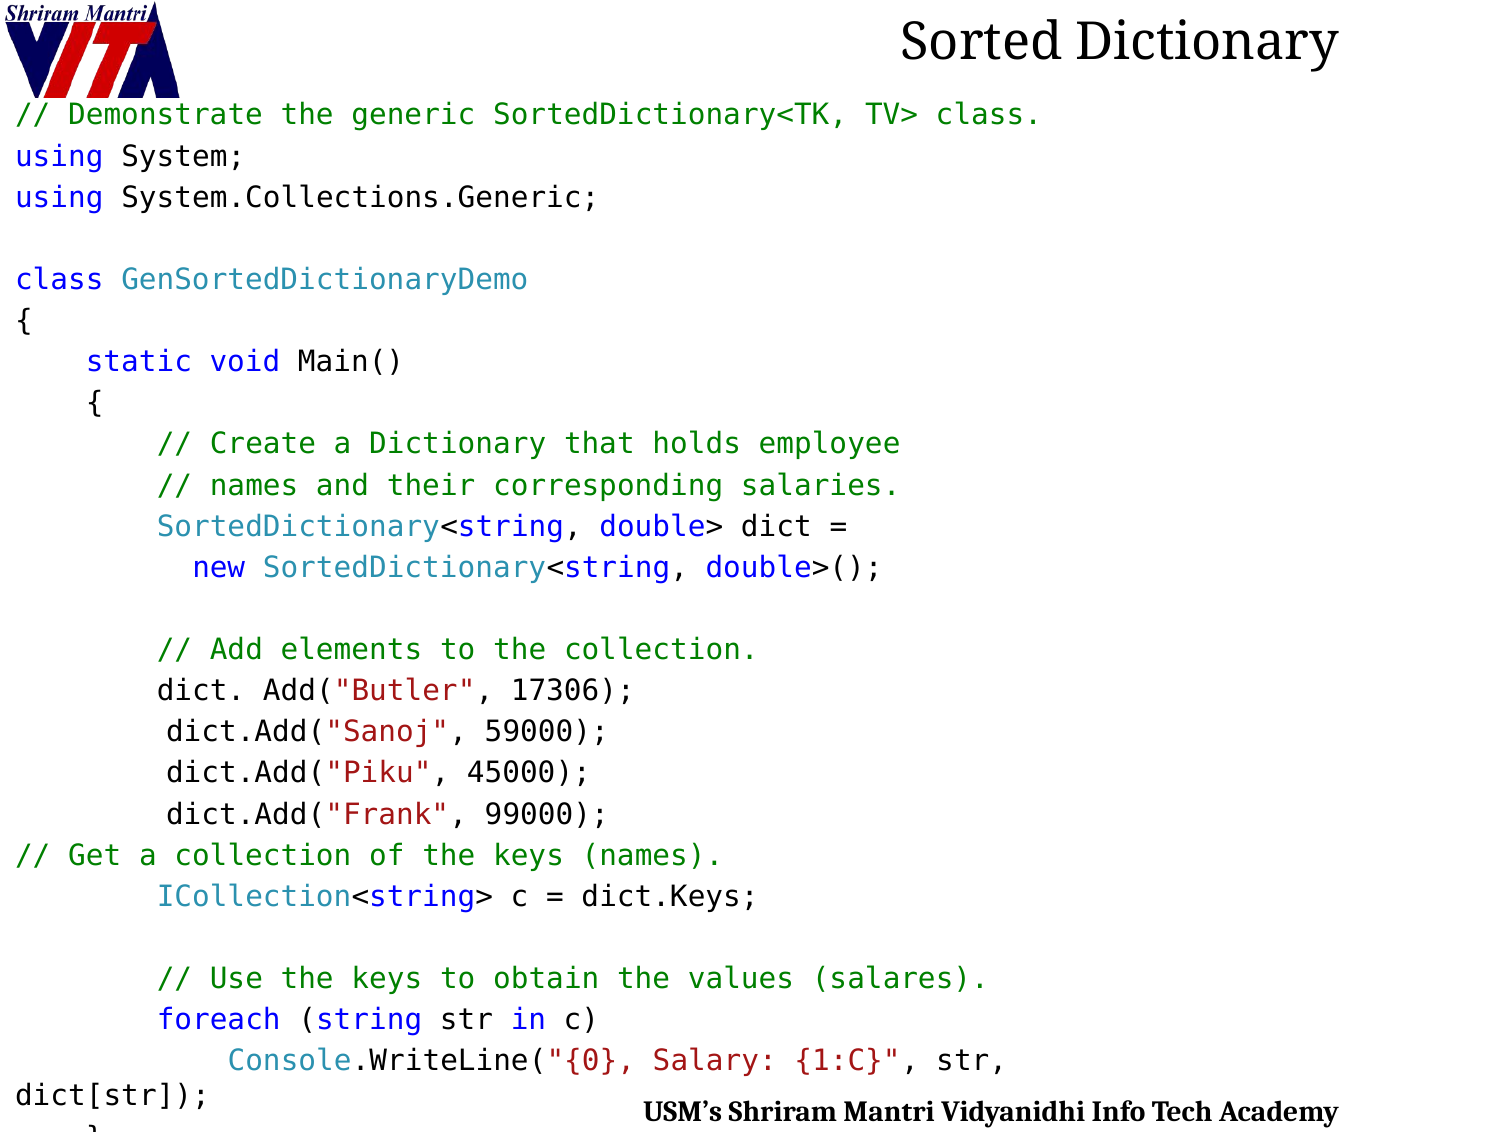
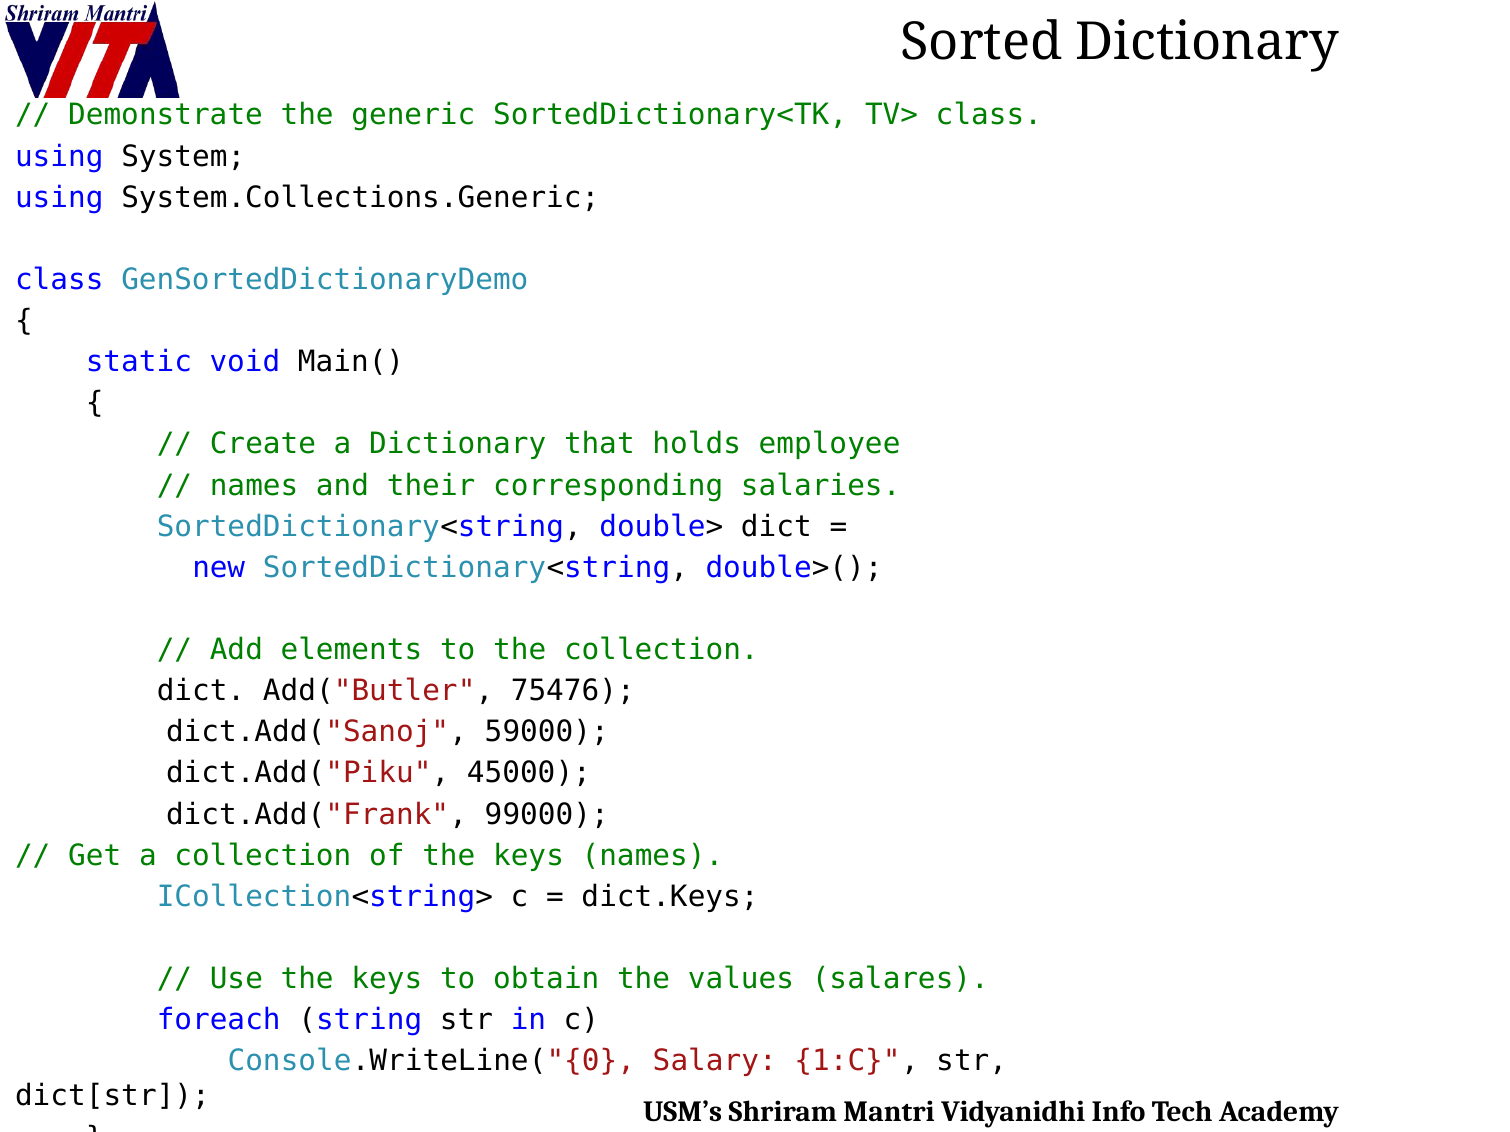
17306: 17306 -> 75476 (573, 691)
